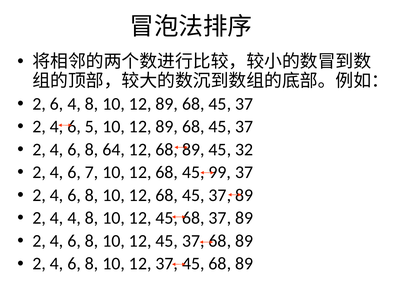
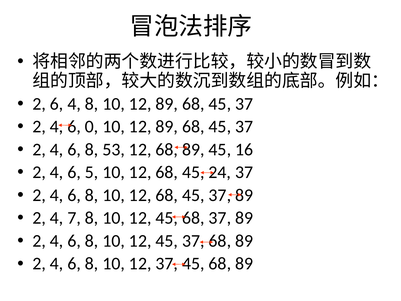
5: 5 -> 0 (92, 127)
64: 64 -> 53 (114, 149)
32: 32 -> 16 (244, 149)
7: 7 -> 5 (92, 172)
99: 99 -> 24 (220, 172)
4 4: 4 -> 7 (74, 218)
